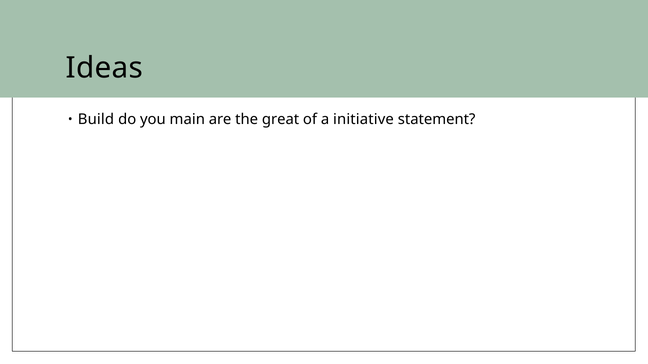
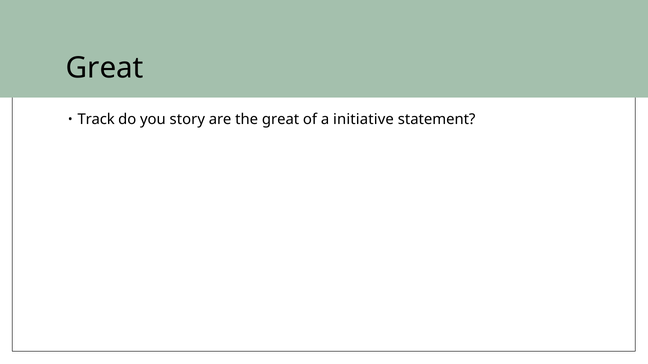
Ideas: Ideas -> Great (105, 68)
Build: Build -> Track (96, 120)
main: main -> story (187, 120)
